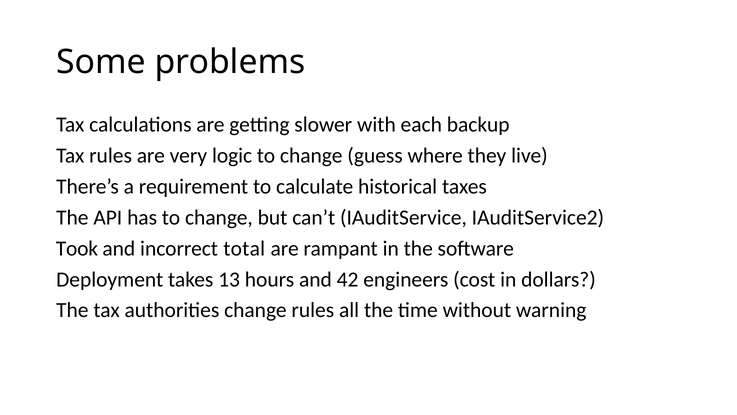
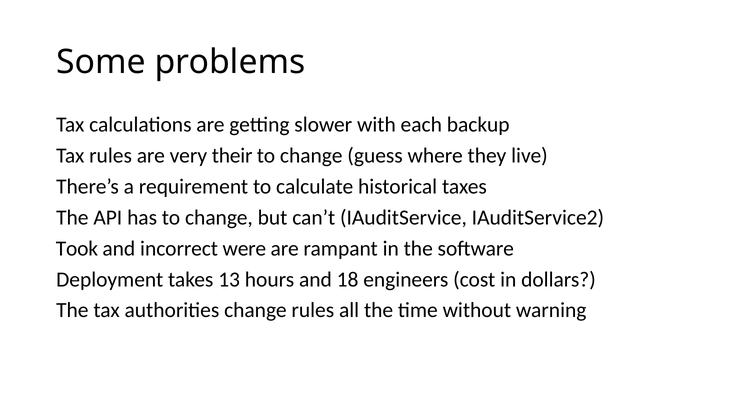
logic: logic -> their (232, 156)
total: total -> were (244, 248)
42: 42 -> 18 (348, 279)
